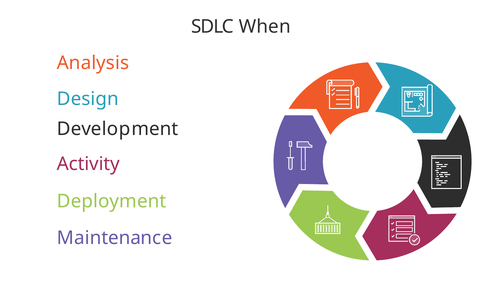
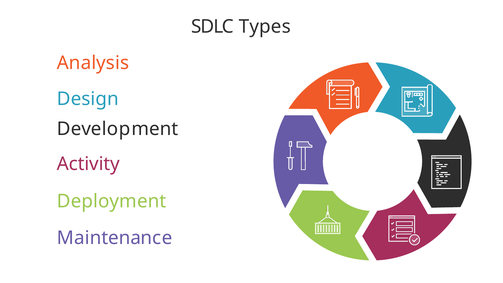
When: When -> Types (265, 27)
